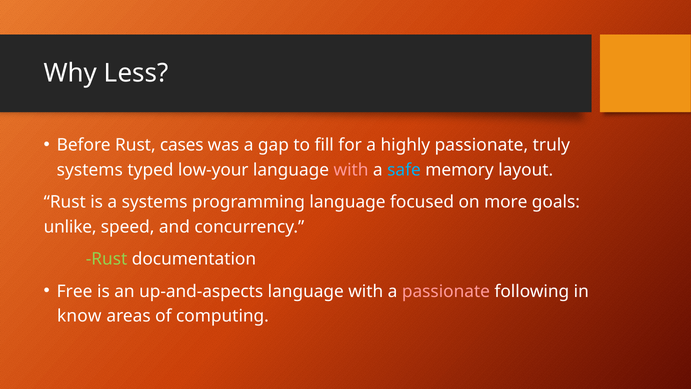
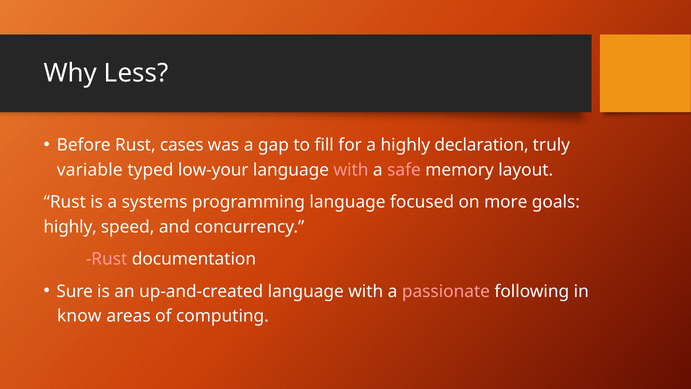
highly passionate: passionate -> declaration (482, 145)
systems: systems -> variable (90, 170)
safe colour: light blue -> pink (404, 170)
unlike: unlike -> highly (70, 227)
Rust colour: light green -> pink (107, 259)
Free: Free -> Sure (75, 291)
up-and-aspects: up-and-aspects -> up-and-created (201, 291)
